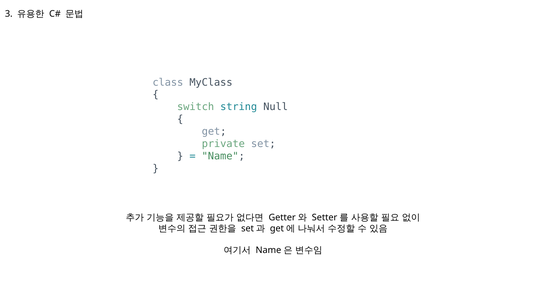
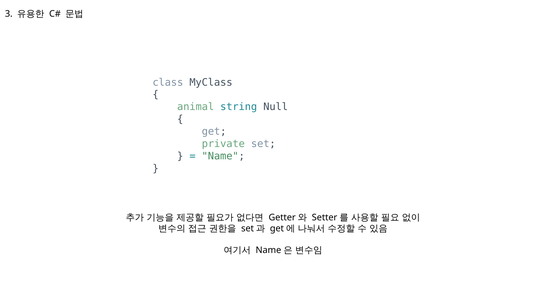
switch: switch -> animal (196, 107)
